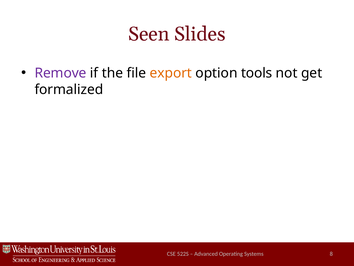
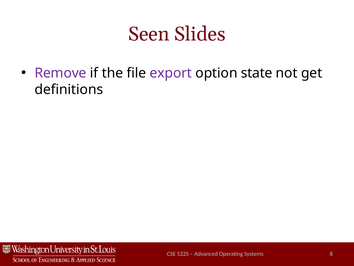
export colour: orange -> purple (171, 73)
tools: tools -> state (257, 73)
formalized: formalized -> definitions (69, 89)
